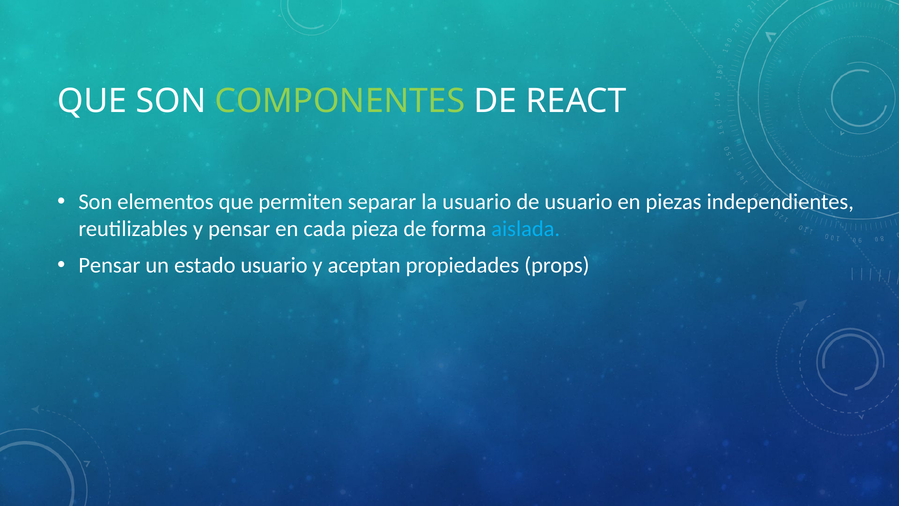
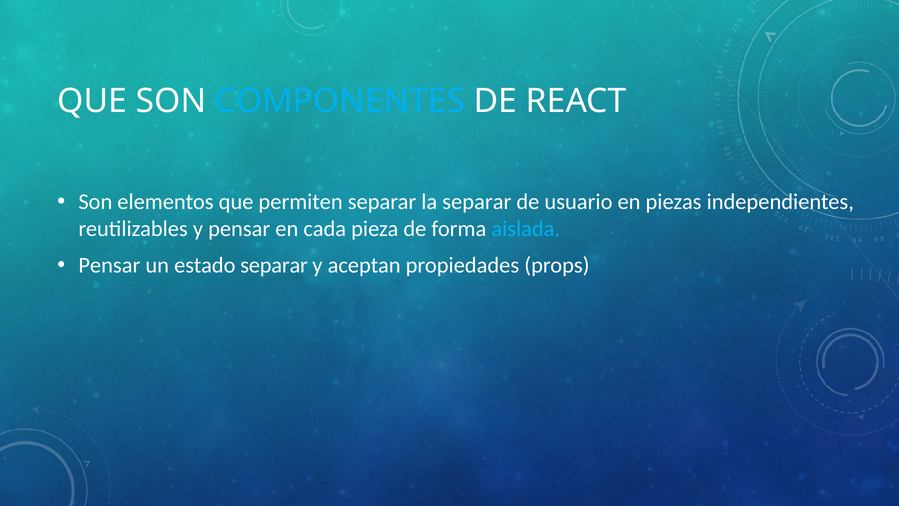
COMPONENTES colour: light green -> light blue (340, 101)
la usuario: usuario -> separar (477, 202)
estado usuario: usuario -> separar (274, 265)
